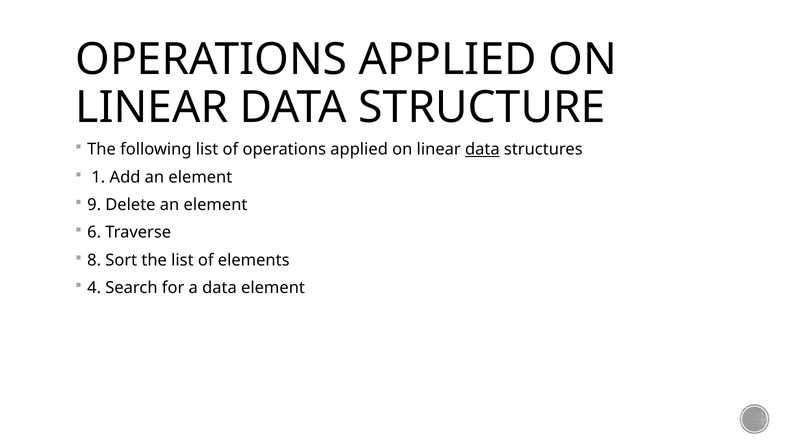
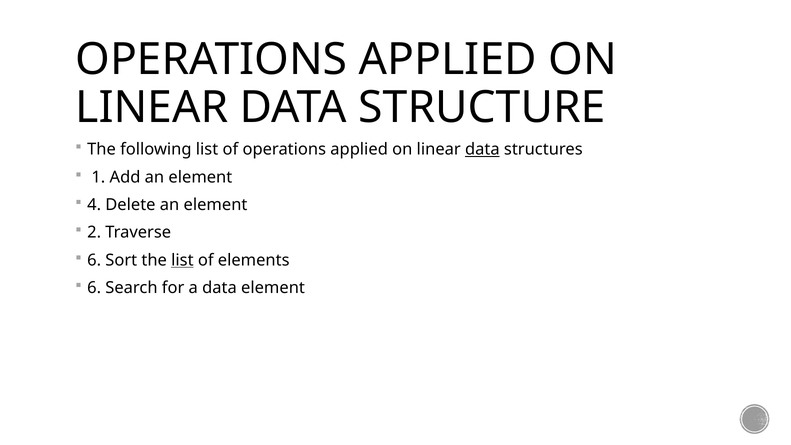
9: 9 -> 4 (94, 205)
6: 6 -> 2 (94, 232)
8: 8 -> 6 (94, 260)
list underline: none -> present (182, 260)
4: 4 -> 6 (94, 288)
